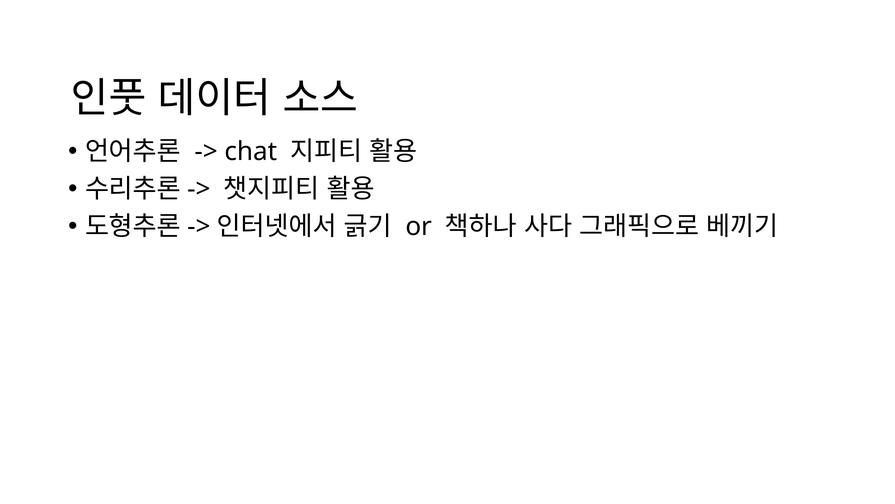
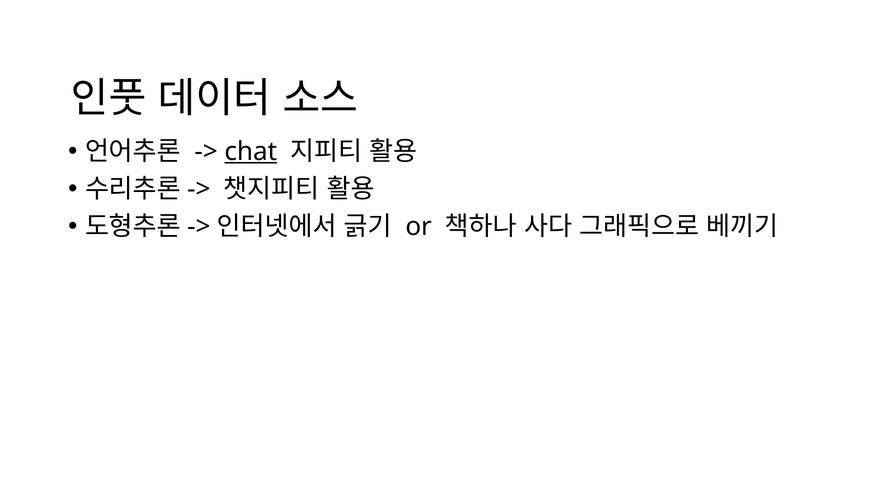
chat underline: none -> present (251, 151)
